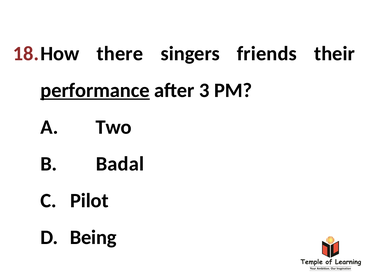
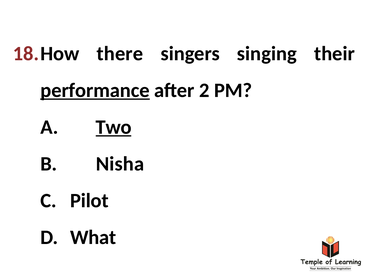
friends: friends -> singing (267, 54)
3: 3 -> 2 (204, 90)
Two underline: none -> present (114, 127)
Badal: Badal -> Nisha (120, 164)
Being: Being -> What (93, 237)
